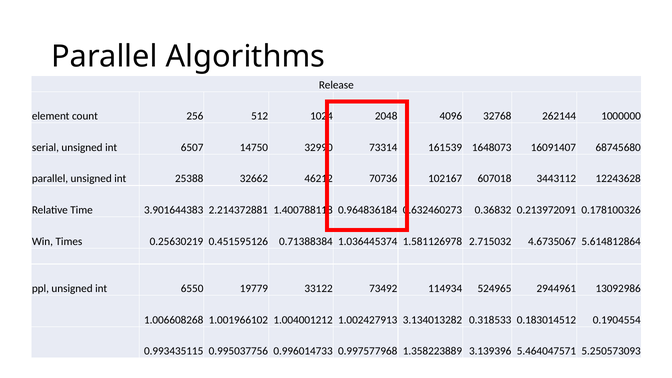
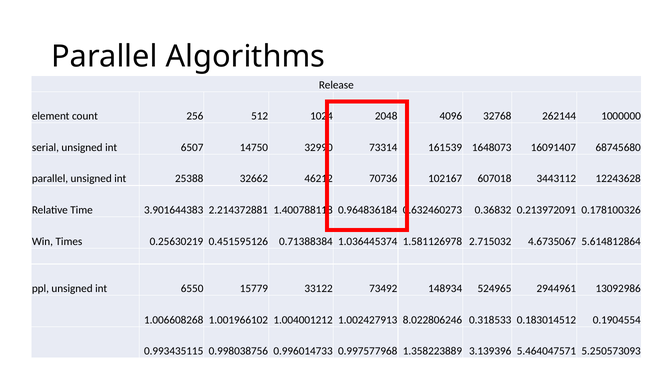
19779: 19779 -> 15779 (254, 289)
114934: 114934 -> 148934 (445, 289)
3.134013282: 3.134013282 -> 8.022806246 (432, 320)
0.995037756: 0.995037756 -> 0.998038756 (238, 351)
